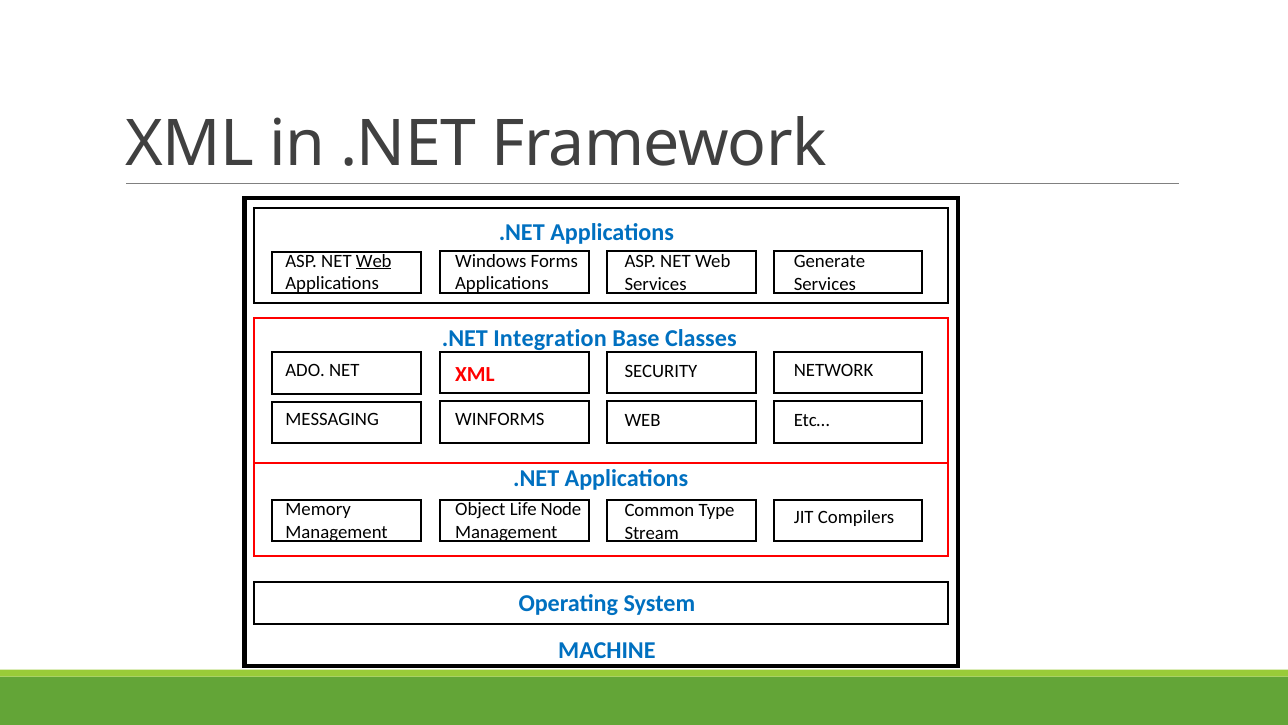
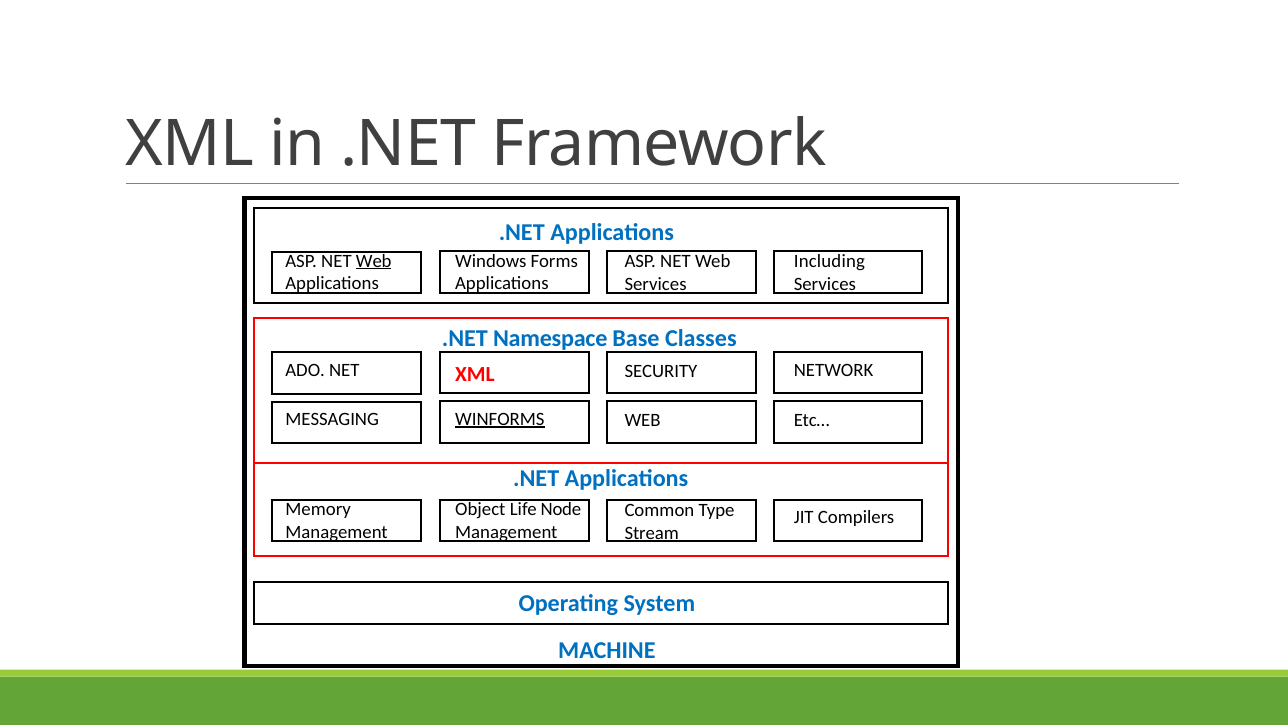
Generate: Generate -> Including (829, 262)
Integration: Integration -> Namespace (550, 338)
WINFORMS underline: none -> present (500, 419)
